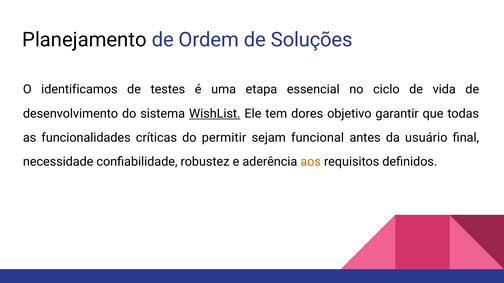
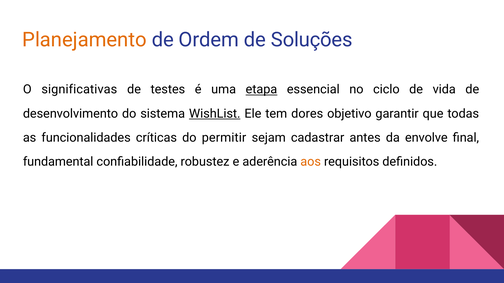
Planejamento colour: black -> orange (84, 40)
identificamos: identificamos -> significativas (79, 90)
etapa underline: none -> present (261, 90)
funcional: funcional -> cadastrar (318, 138)
usuário: usuário -> envolve (426, 138)
necessidade: necessidade -> fundamental (58, 162)
